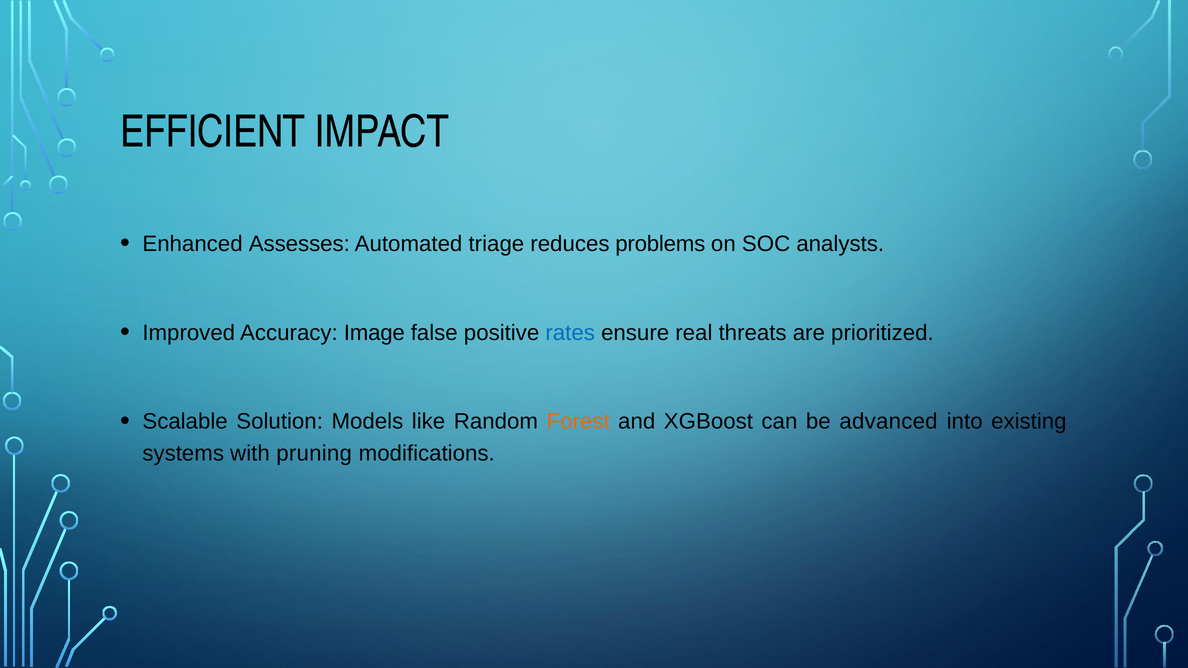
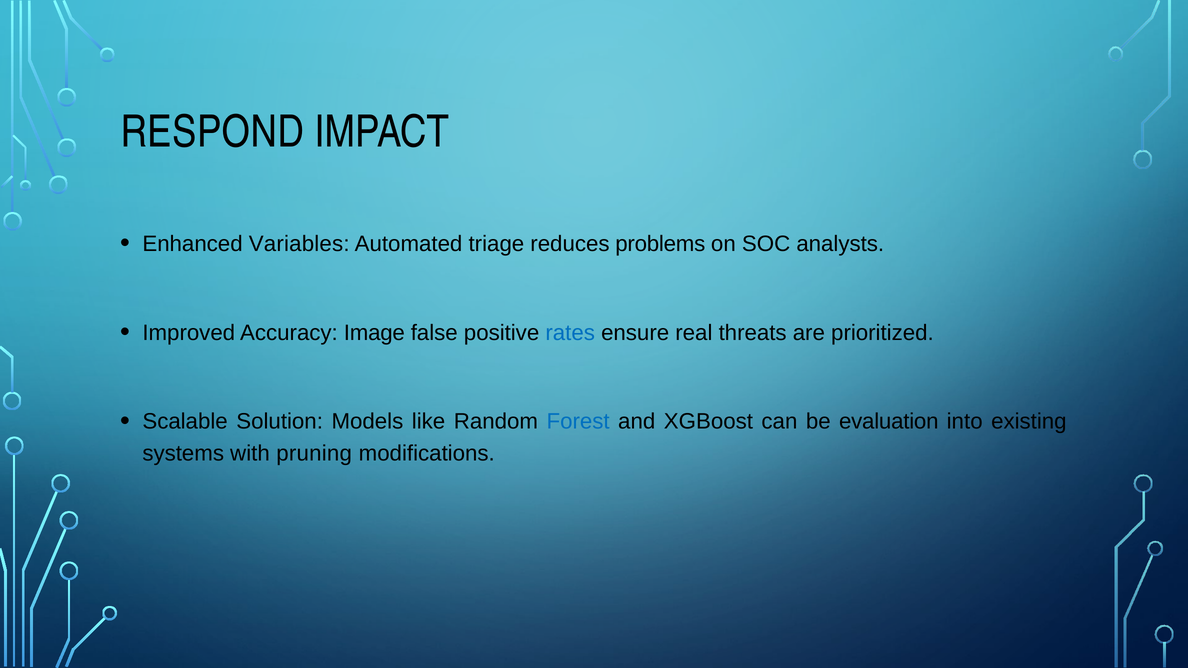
EFFICIENT: EFFICIENT -> RESPOND (212, 132)
Assesses: Assesses -> Variables (299, 244)
Forest colour: orange -> blue (578, 422)
advanced: advanced -> evaluation (889, 422)
